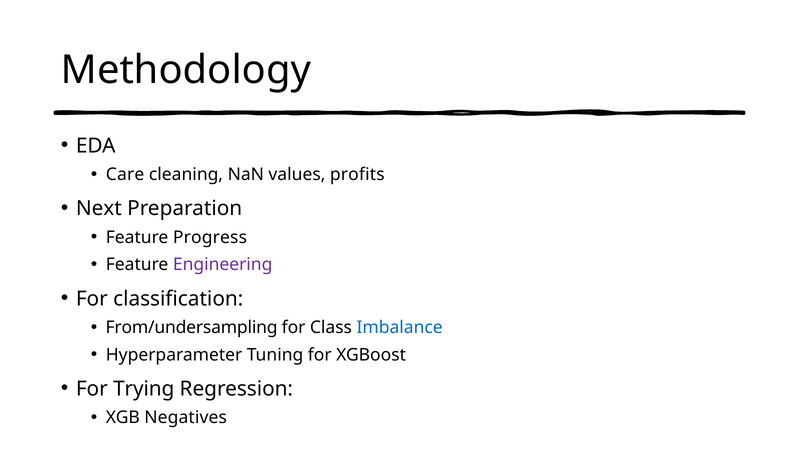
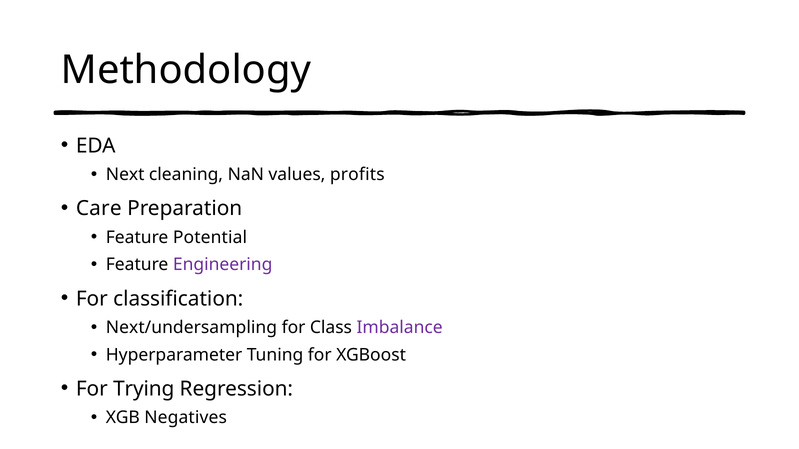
Care: Care -> Next (125, 175)
Next: Next -> Care (99, 209)
Progress: Progress -> Potential (210, 238)
From/undersampling: From/undersampling -> Next/undersampling (191, 328)
Imbalance colour: blue -> purple (400, 328)
